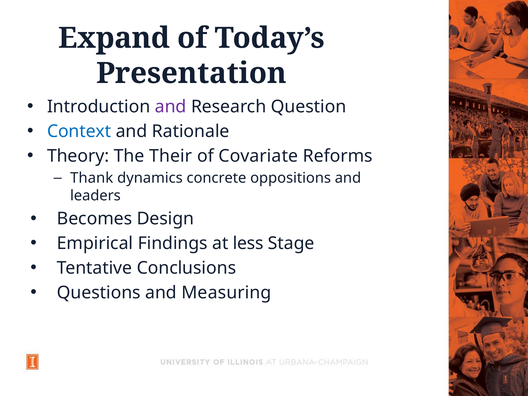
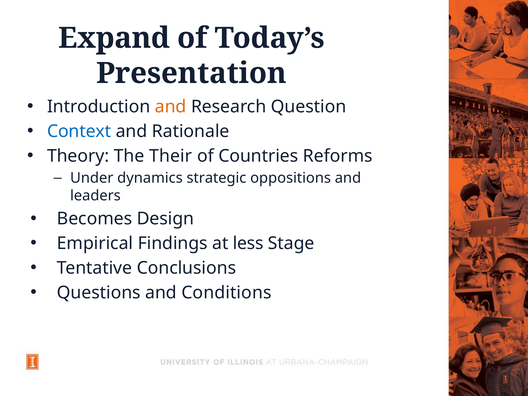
and colour: purple -> orange (171, 107)
Covariate: Covariate -> Countries (258, 156)
Thank: Thank -> Under (92, 178)
concrete: concrete -> strategic (216, 178)
Measuring: Measuring -> Conditions (226, 293)
